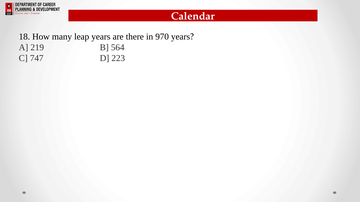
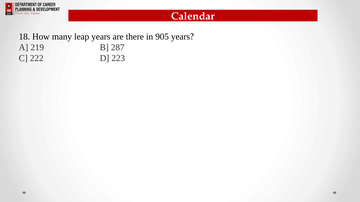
970: 970 -> 905 (162, 37)
564: 564 -> 287 (118, 48)
747: 747 -> 222 (37, 58)
